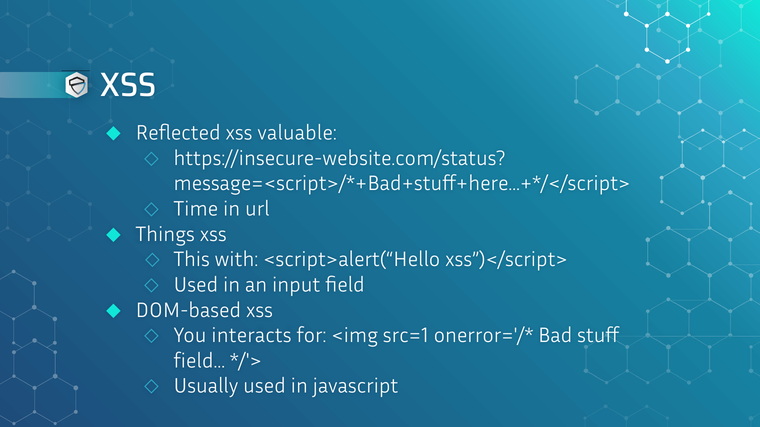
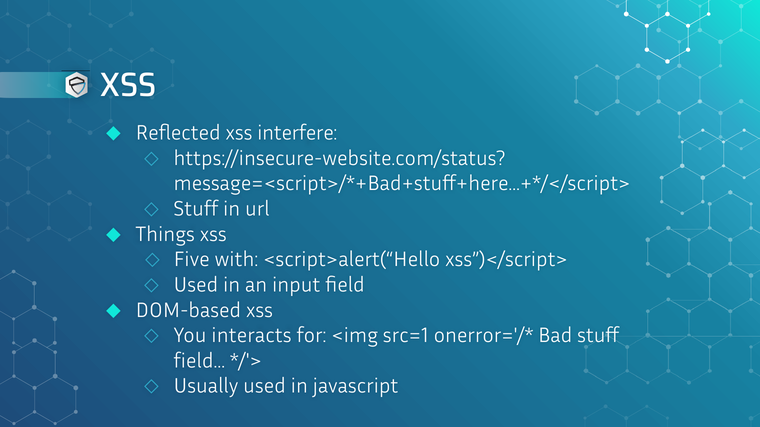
valuable: valuable -> interfere (297, 133)
Time: Time -> Stuff (196, 209)
This: This -> Five (192, 260)
